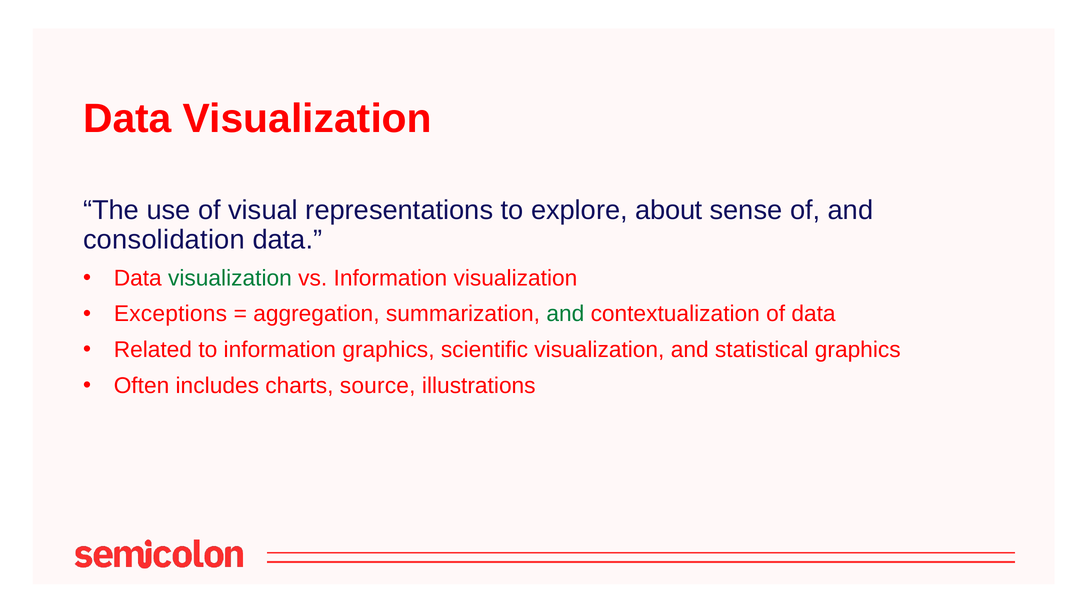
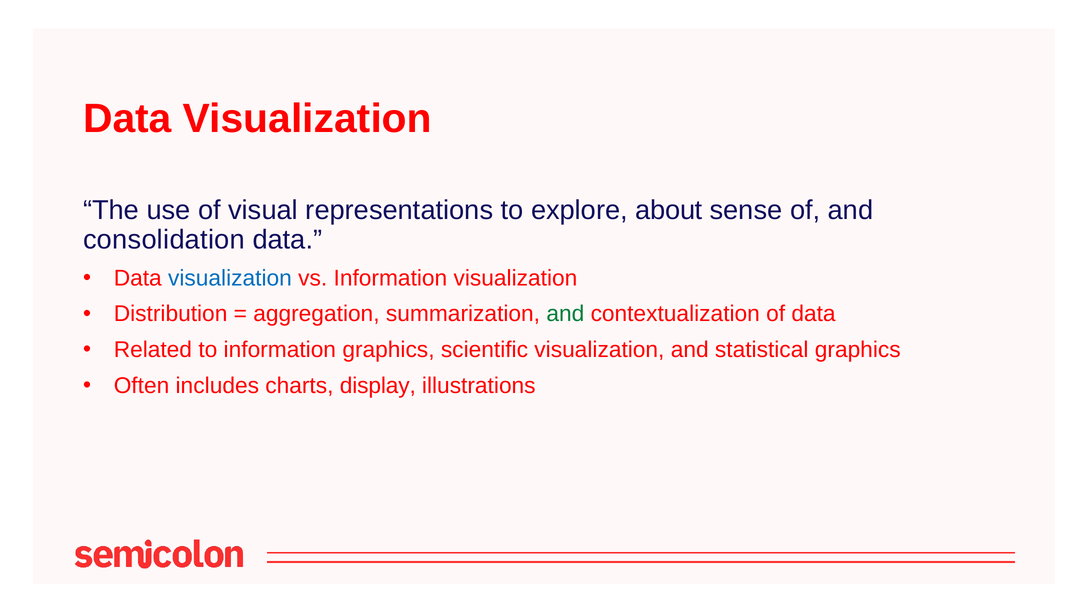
visualization colour: green -> blue (230, 278)
Exceptions: Exceptions -> Distribution (171, 314)
source: source -> display (378, 386)
